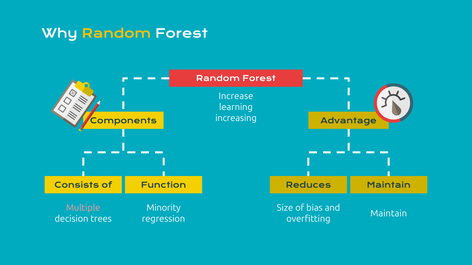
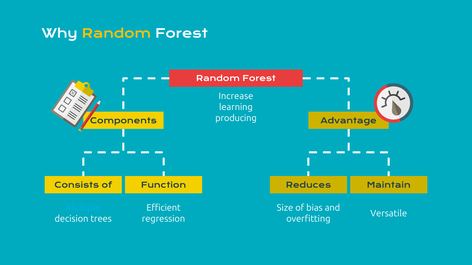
increasing: increasing -> producing (236, 118)
Multiple colour: pink -> light blue (83, 208)
Minority: Minority -> Efficient (164, 208)
Maintain: Maintain -> Versatile (389, 214)
